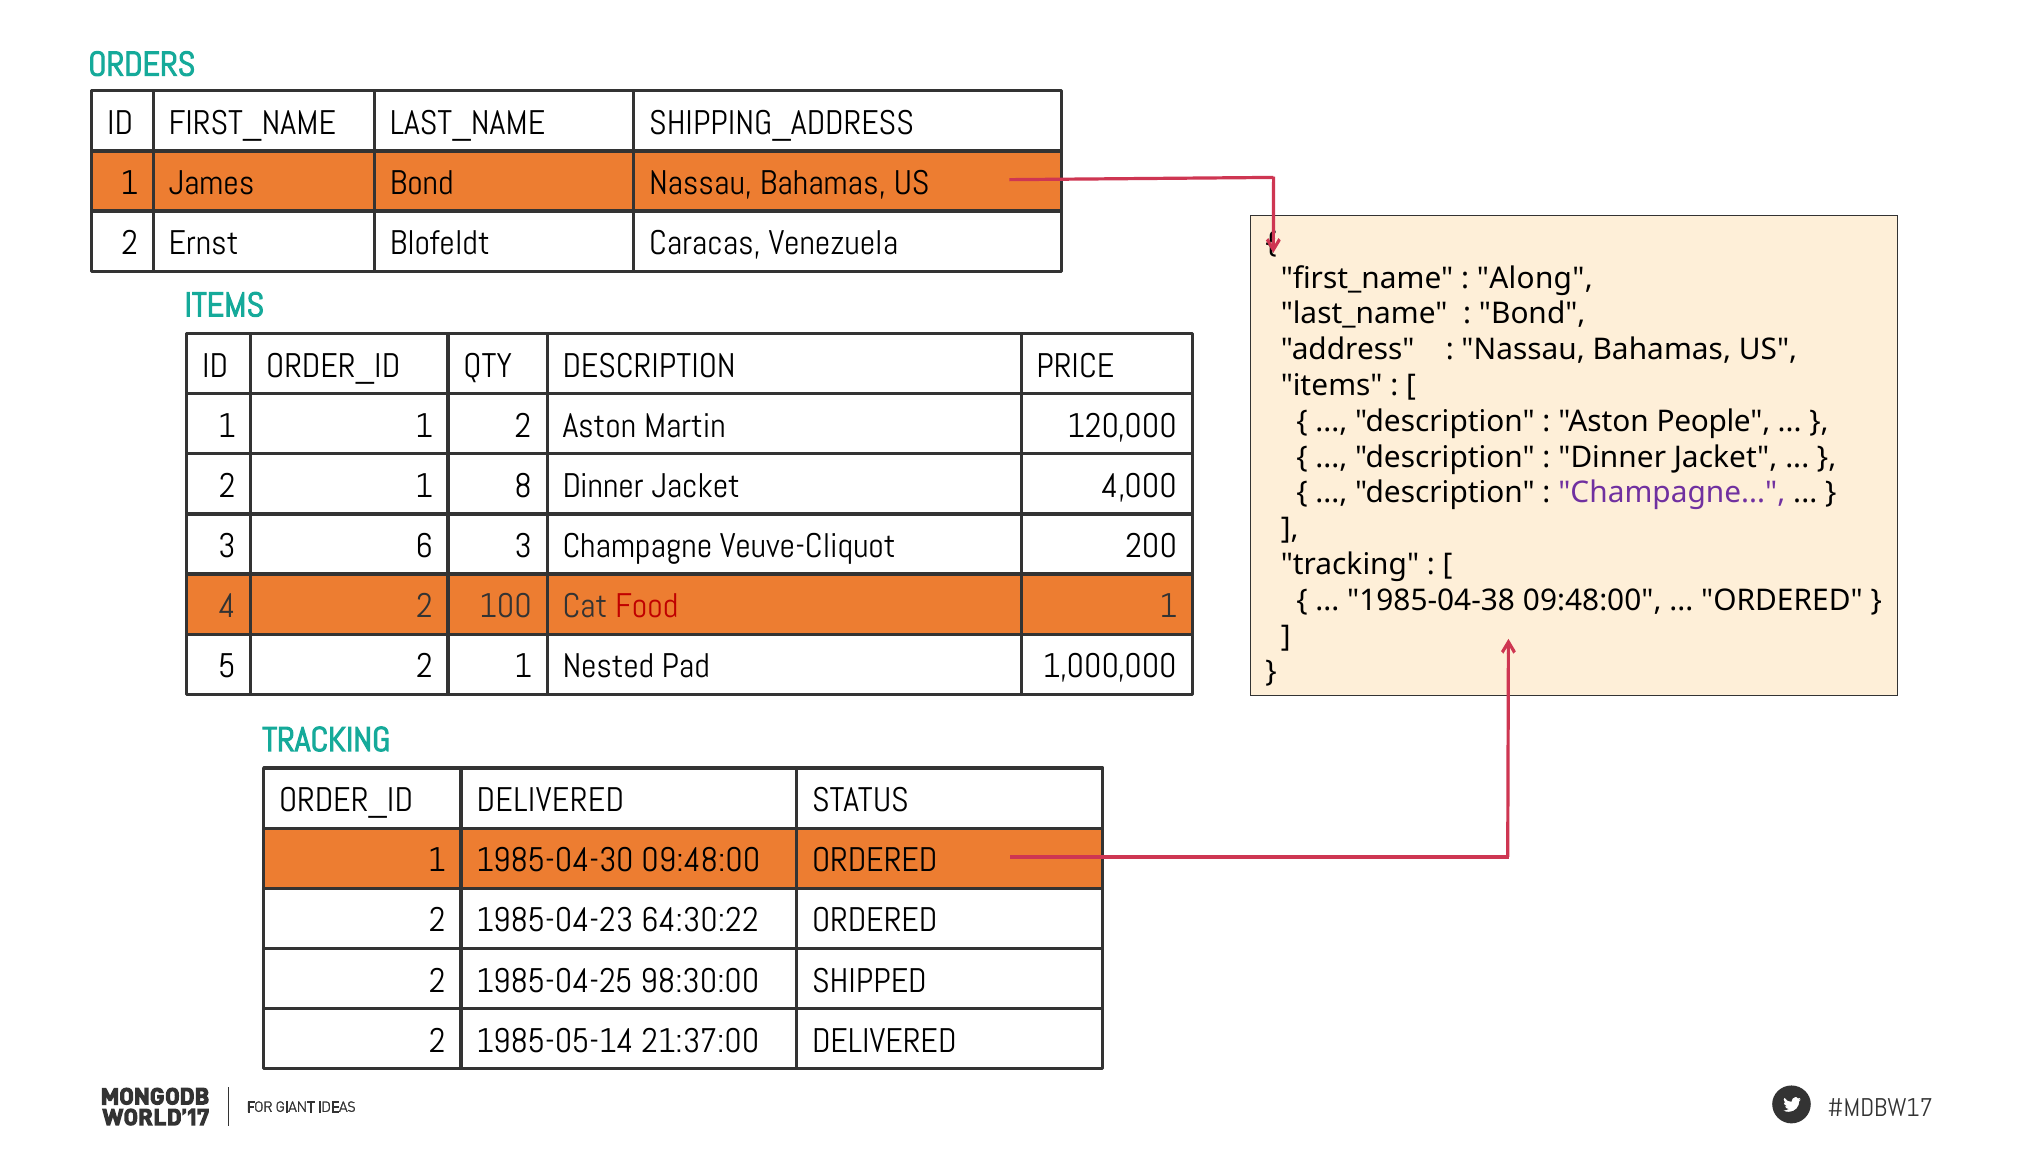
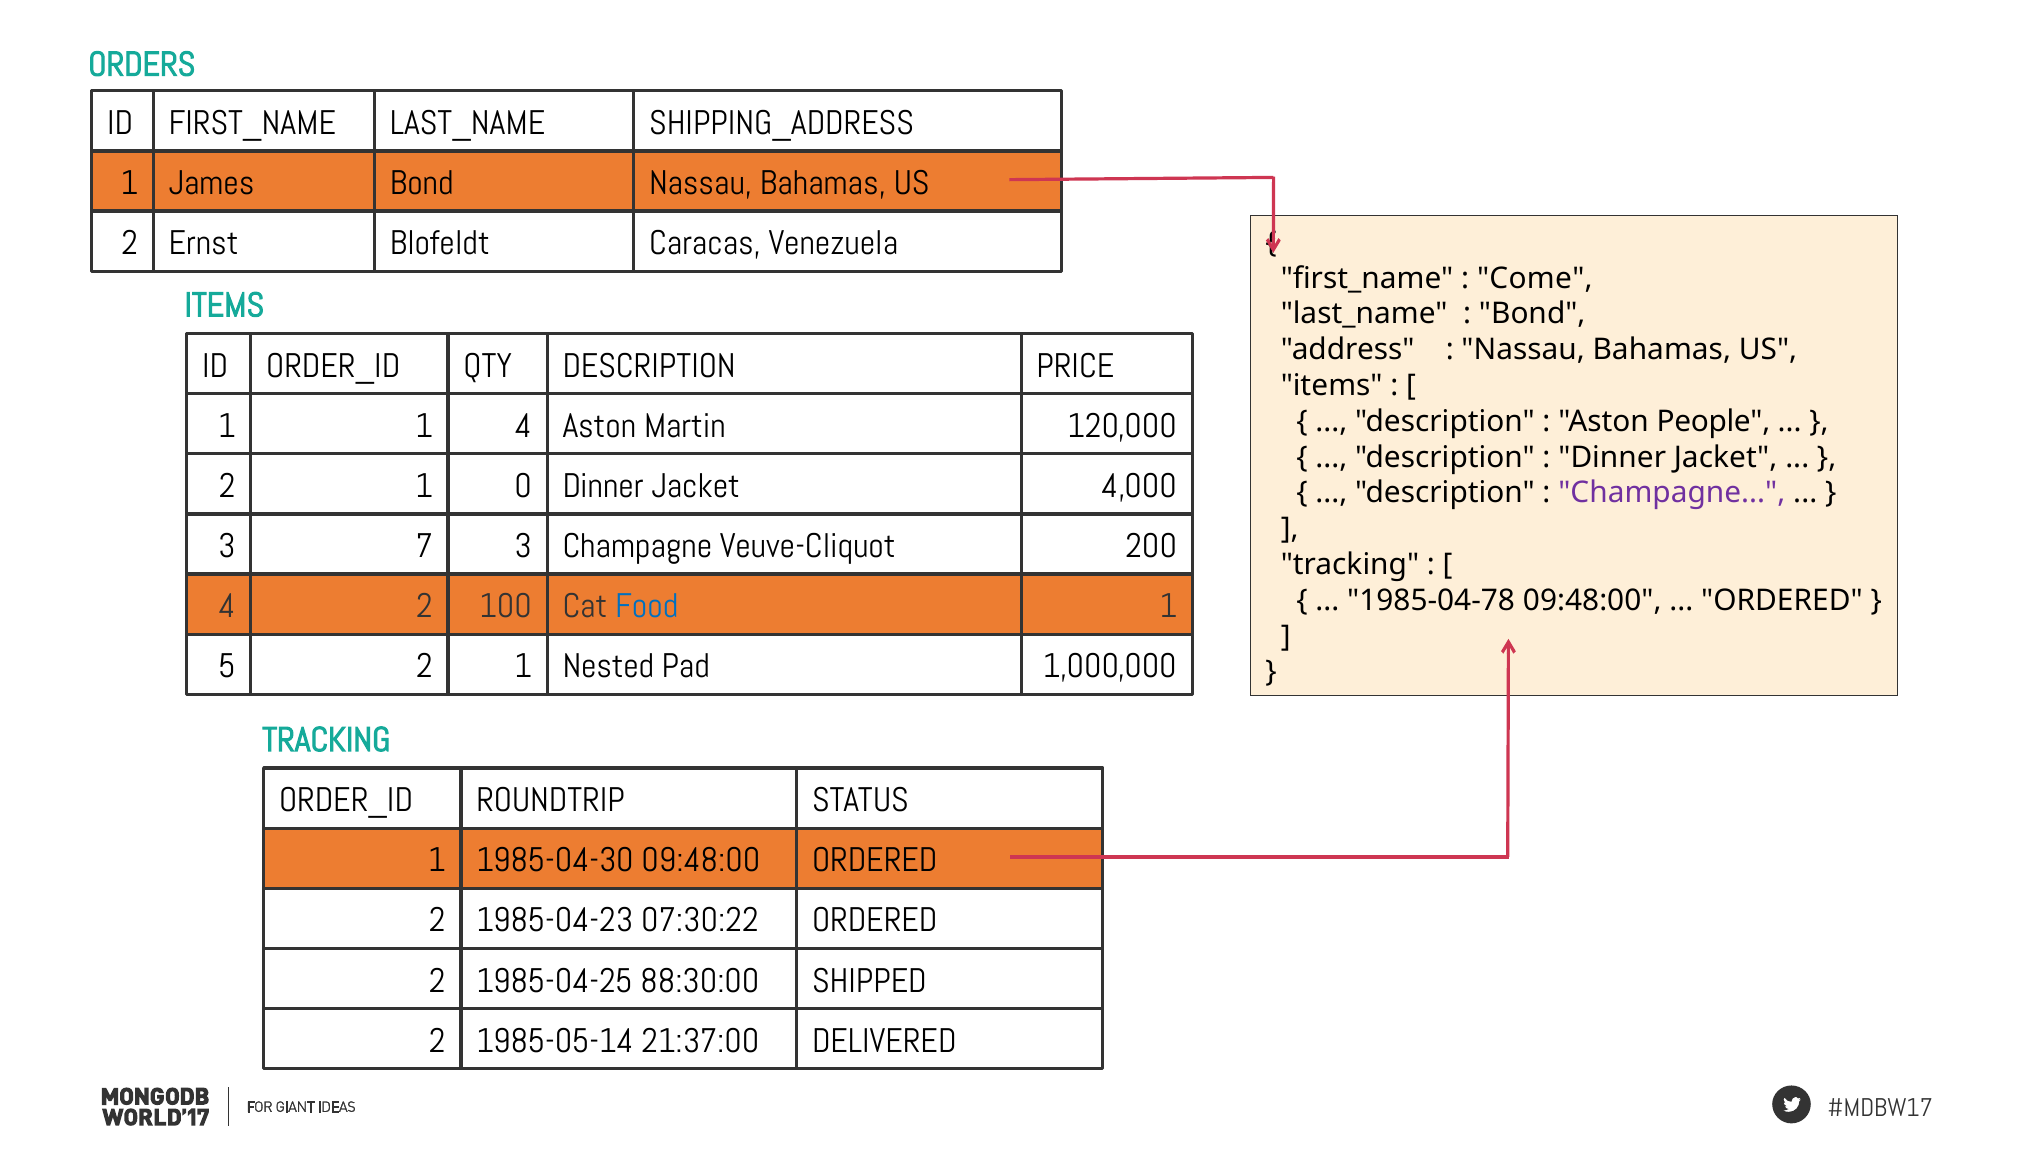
Along: Along -> Come (1535, 278)
1 2: 2 -> 4 (523, 426)
8: 8 -> 0 (523, 486)
6: 6 -> 7 (424, 546)
1985-04-38: 1985-04-38 -> 1985-04-78 (1431, 601)
Food colour: red -> blue (647, 607)
ORDER_ID DELIVERED: DELIVERED -> ROUNDTRIP (551, 800)
64:30:22: 64:30:22 -> 07:30:22 (700, 921)
98:30:00: 98:30:00 -> 88:30:00 (700, 981)
